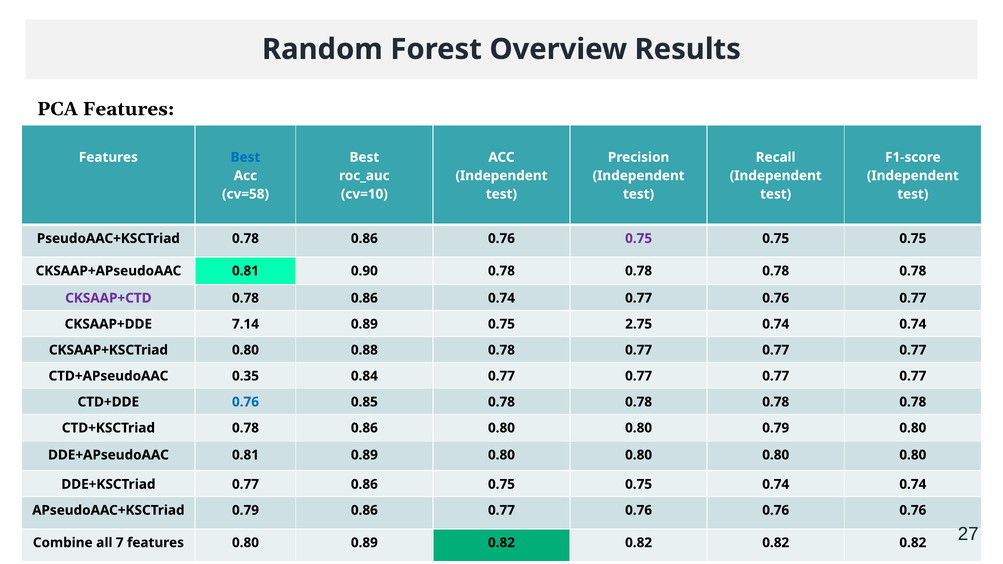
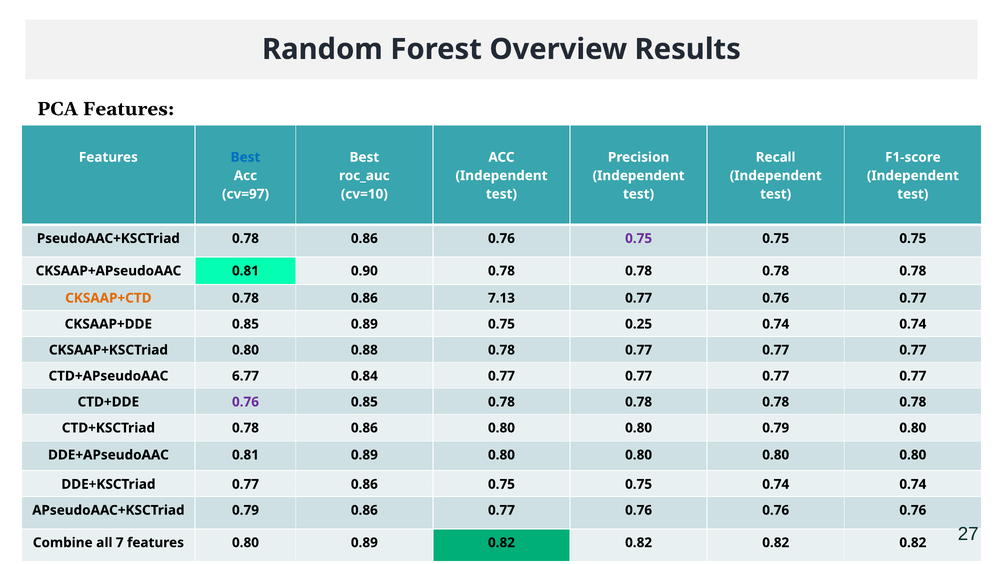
cv=58: cv=58 -> cv=97 (246, 194)
CKSAAP+CTD colour: purple -> orange (108, 298)
0.86 0.74: 0.74 -> 7.13 (501, 298)
CKSAAP+DDE 7.14: 7.14 -> 0.85 (245, 324)
2.75: 2.75 -> 0.25 (639, 324)
0.35: 0.35 -> 6.77 (245, 376)
0.76 colour: blue -> purple (245, 402)
